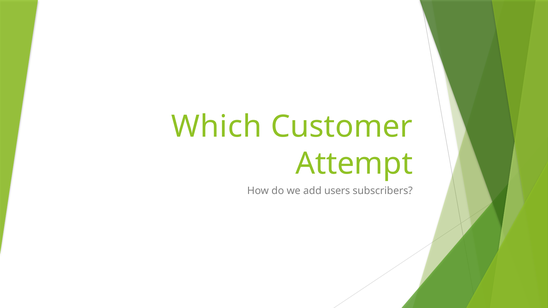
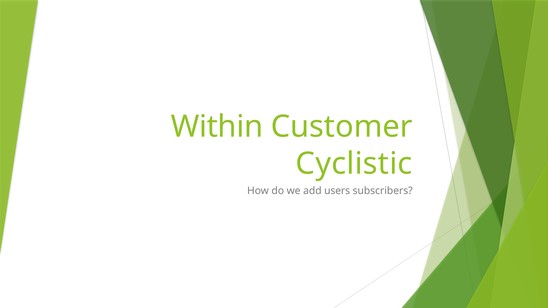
Which: Which -> Within (217, 127)
Attempt: Attempt -> Cyclistic (354, 164)
